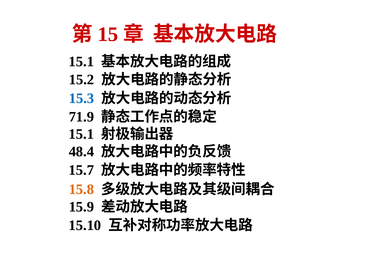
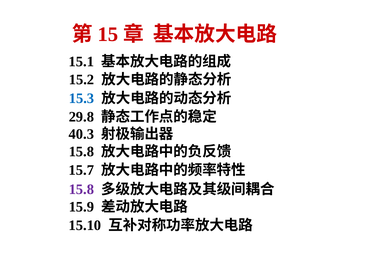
71.9: 71.9 -> 29.8 (81, 117)
15.1: 15.1 -> 40.3 (81, 134)
48.4: 48.4 -> 15.8 (81, 152)
15.8 colour: orange -> purple (81, 189)
